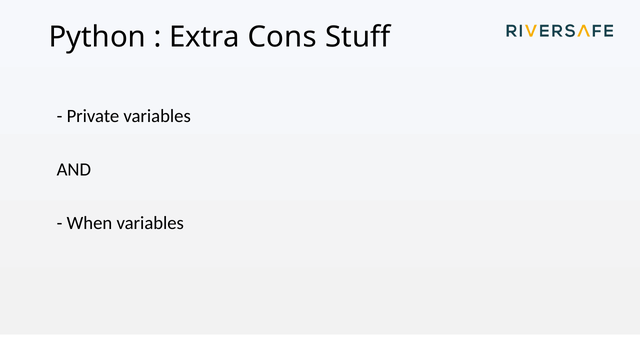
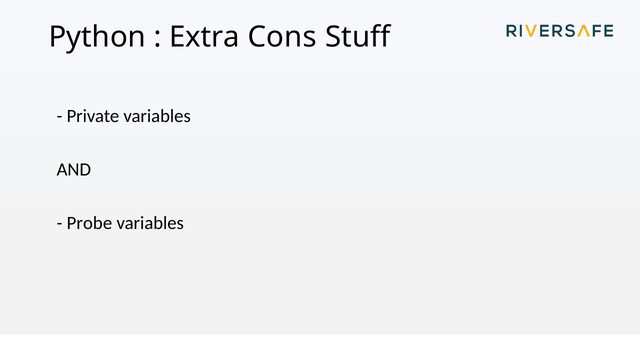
When: When -> Probe (89, 223)
